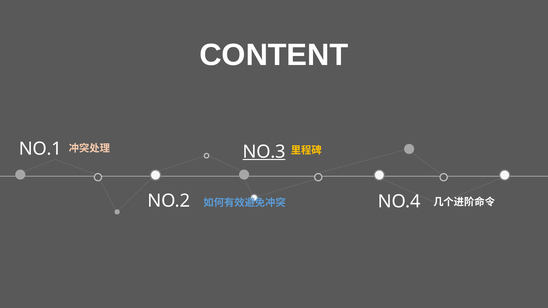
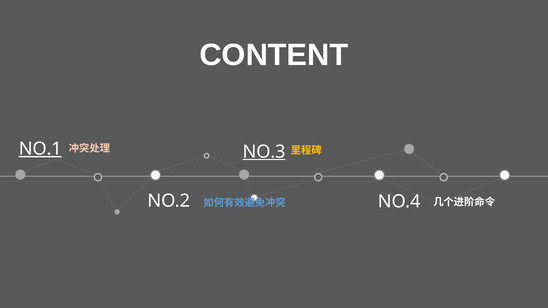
NO.1 underline: none -> present (40, 149)
